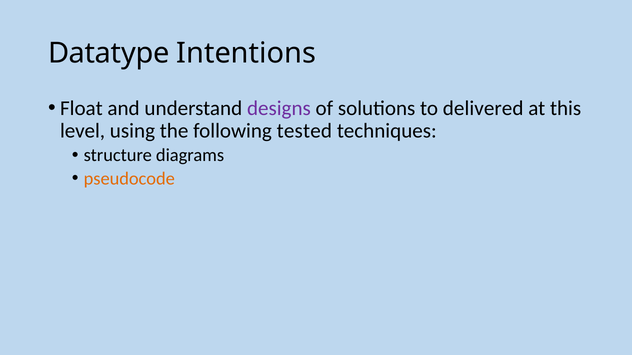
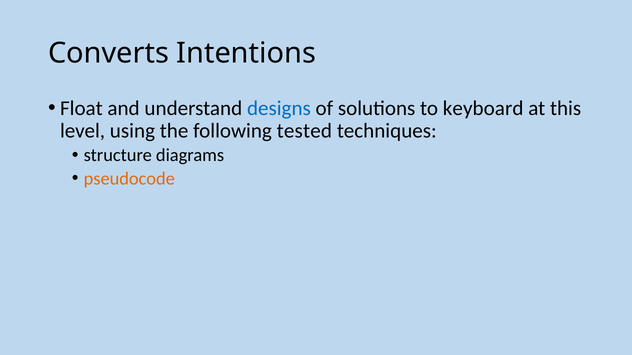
Datatype: Datatype -> Converts (109, 53)
designs colour: purple -> blue (279, 108)
delivered: delivered -> keyboard (483, 108)
